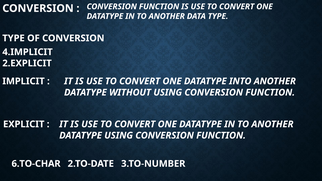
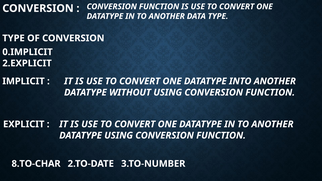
4.IMPLICIT: 4.IMPLICIT -> 0.IMPLICIT (27, 52)
6.TO-CHAR: 6.TO-CHAR -> 8.TO-CHAR (36, 164)
